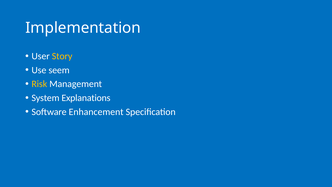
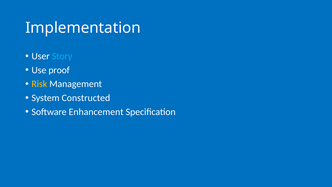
Story colour: yellow -> light blue (62, 56)
seem: seem -> proof (59, 70)
Explanations: Explanations -> Constructed (86, 98)
